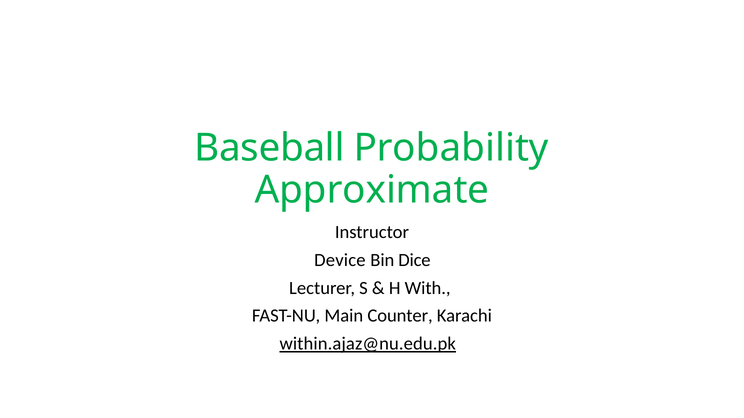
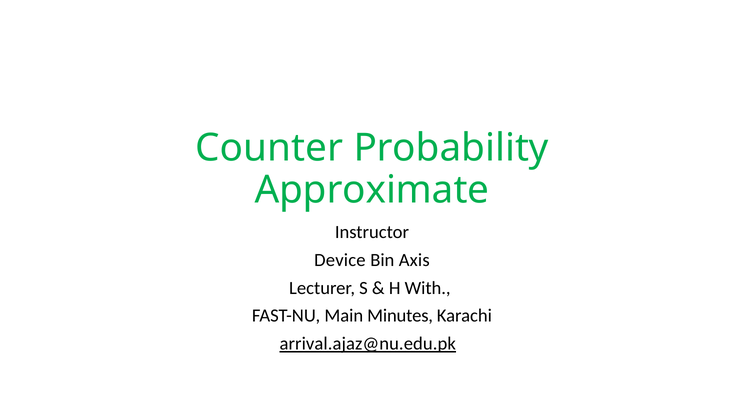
Baseball: Baseball -> Counter (269, 148)
Dice: Dice -> Axis (414, 260)
Counter: Counter -> Minutes (400, 316)
within.ajaz@nu.edu.pk: within.ajaz@nu.edu.pk -> arrival.ajaz@nu.edu.pk (368, 344)
